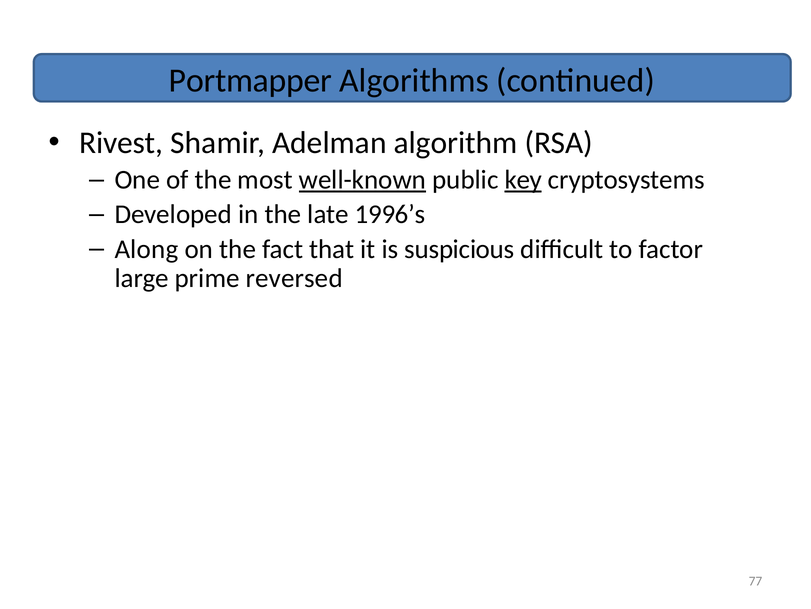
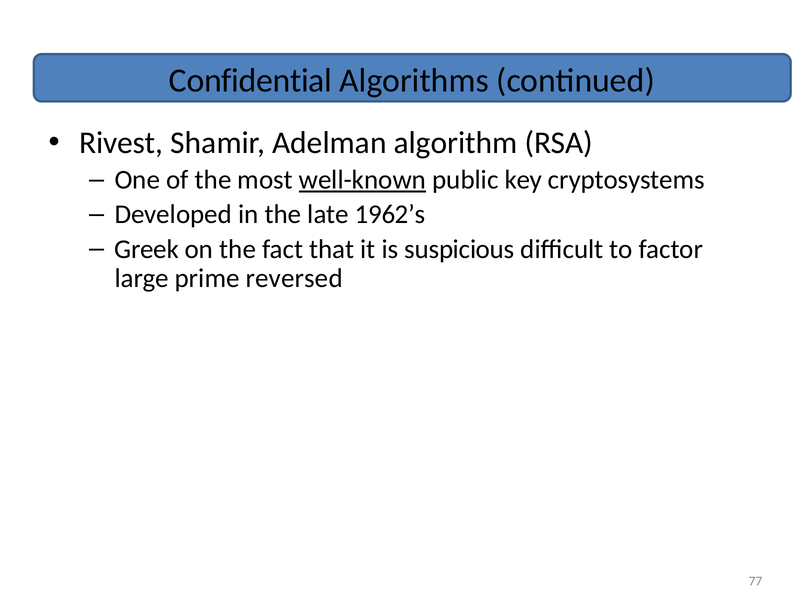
Portmapper: Portmapper -> Confidential (250, 81)
key underline: present -> none (523, 180)
1996’s: 1996’s -> 1962’s (390, 214)
Along: Along -> Greek (147, 249)
